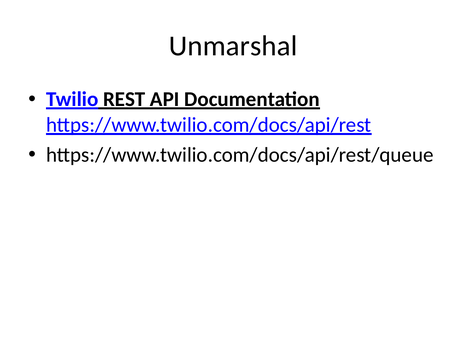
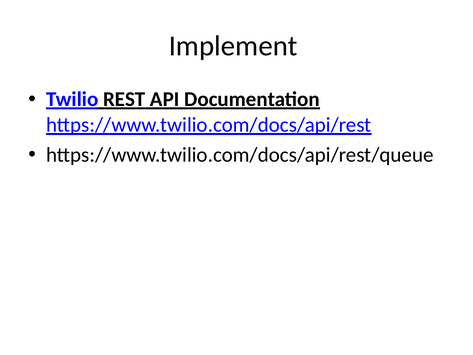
Unmarshal: Unmarshal -> Implement (233, 46)
